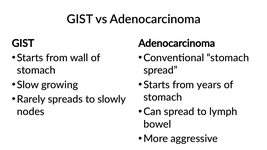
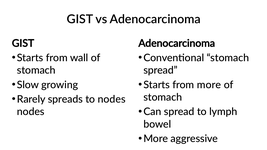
from years: years -> more (209, 85)
to slowly: slowly -> nodes (112, 99)
